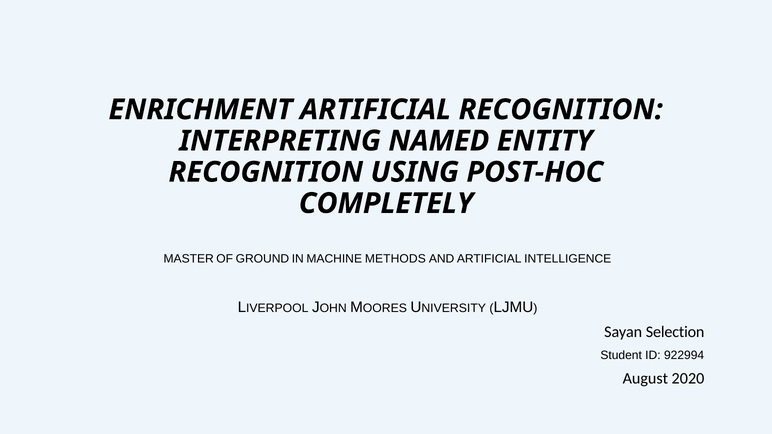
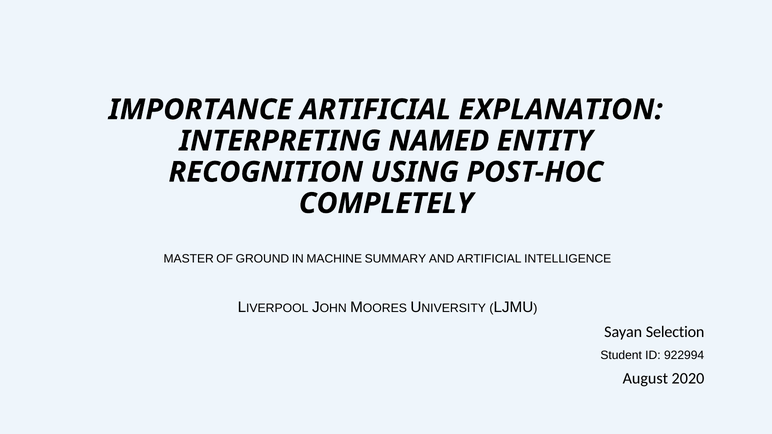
ENRICHMENT: ENRICHMENT -> IMPORTANCE (200, 110)
ARTIFICIAL RECOGNITION: RECOGNITION -> EXPLANATION (561, 110)
METHODS: METHODS -> SUMMARY (395, 259)
